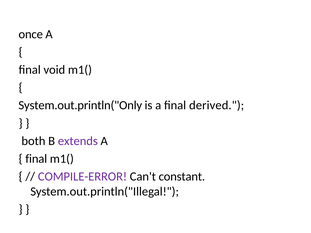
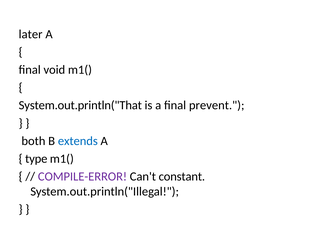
once: once -> later (31, 34)
System.out.println("Only: System.out.println("Only -> System.out.println("That (80, 105)
derived: derived -> prevent (217, 105)
extends colour: purple -> blue (78, 141)
final: final -> type (36, 159)
